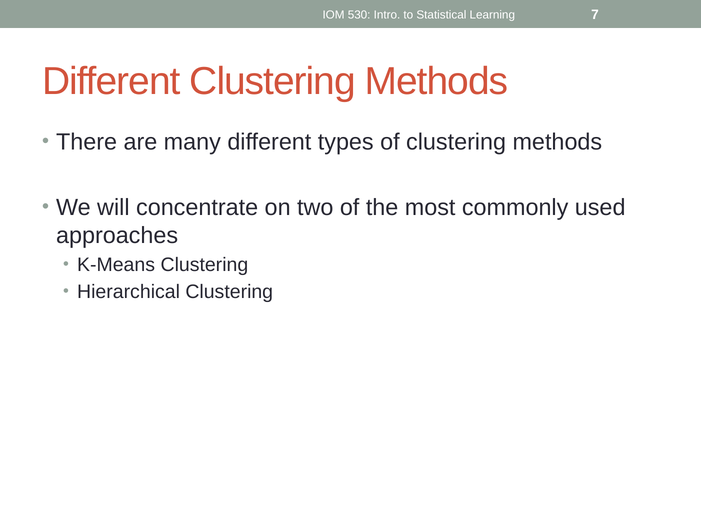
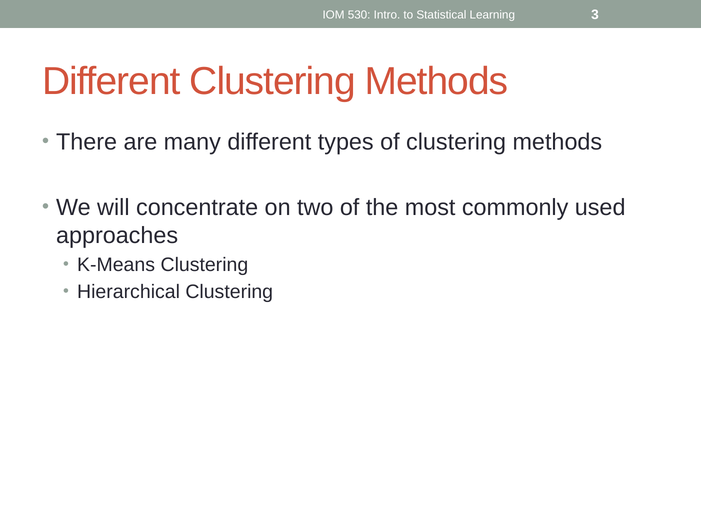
7: 7 -> 3 (595, 15)
